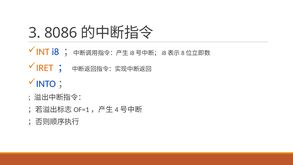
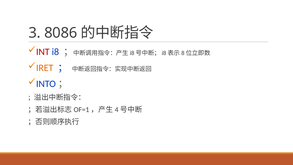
INT colour: orange -> red (43, 52)
